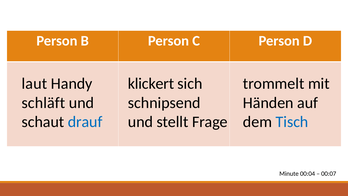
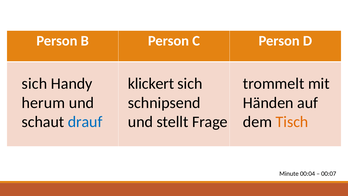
laut: laut -> sich (34, 83)
schläft: schläft -> herum (43, 103)
Tisch colour: blue -> orange (292, 122)
